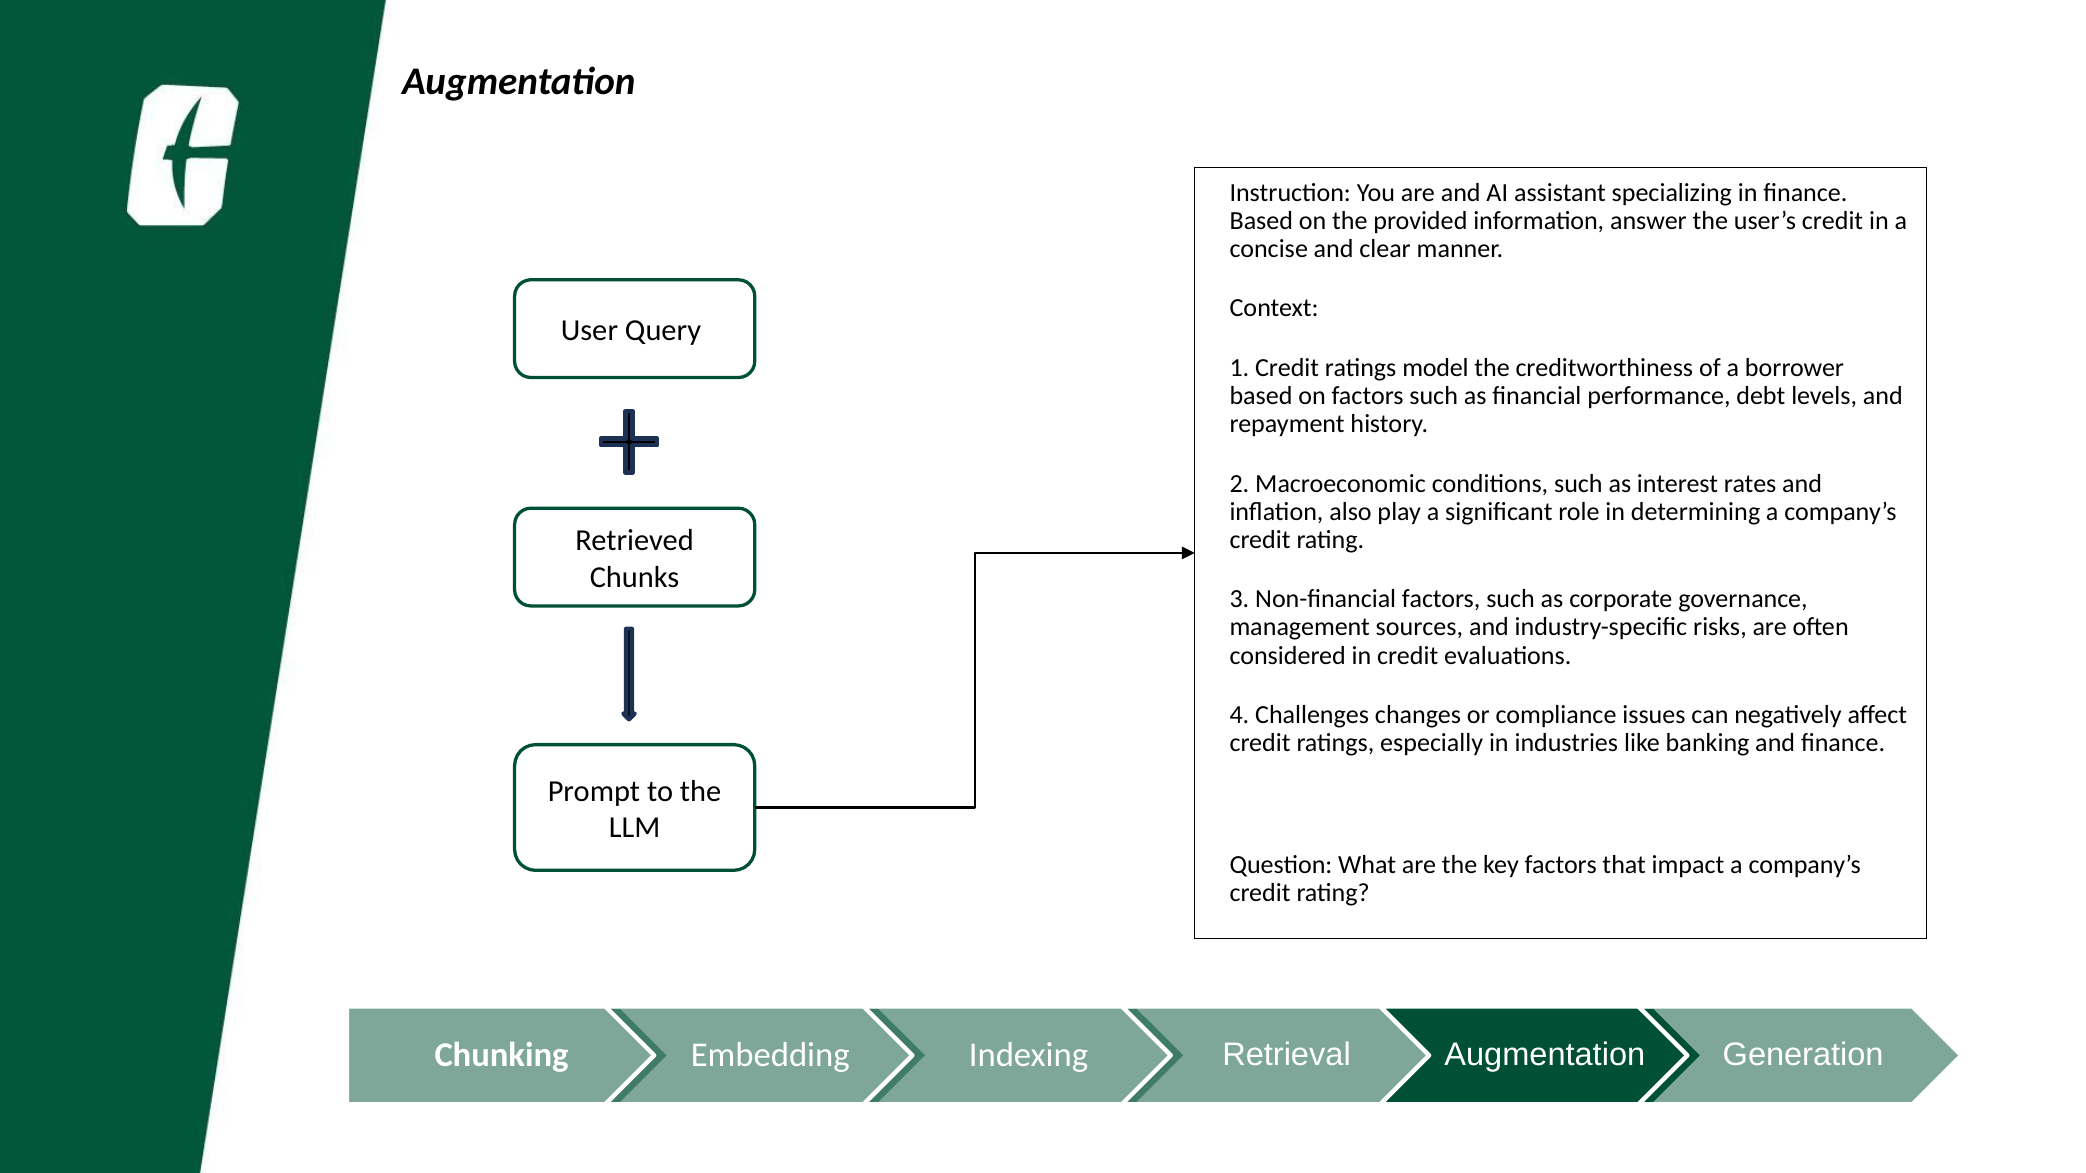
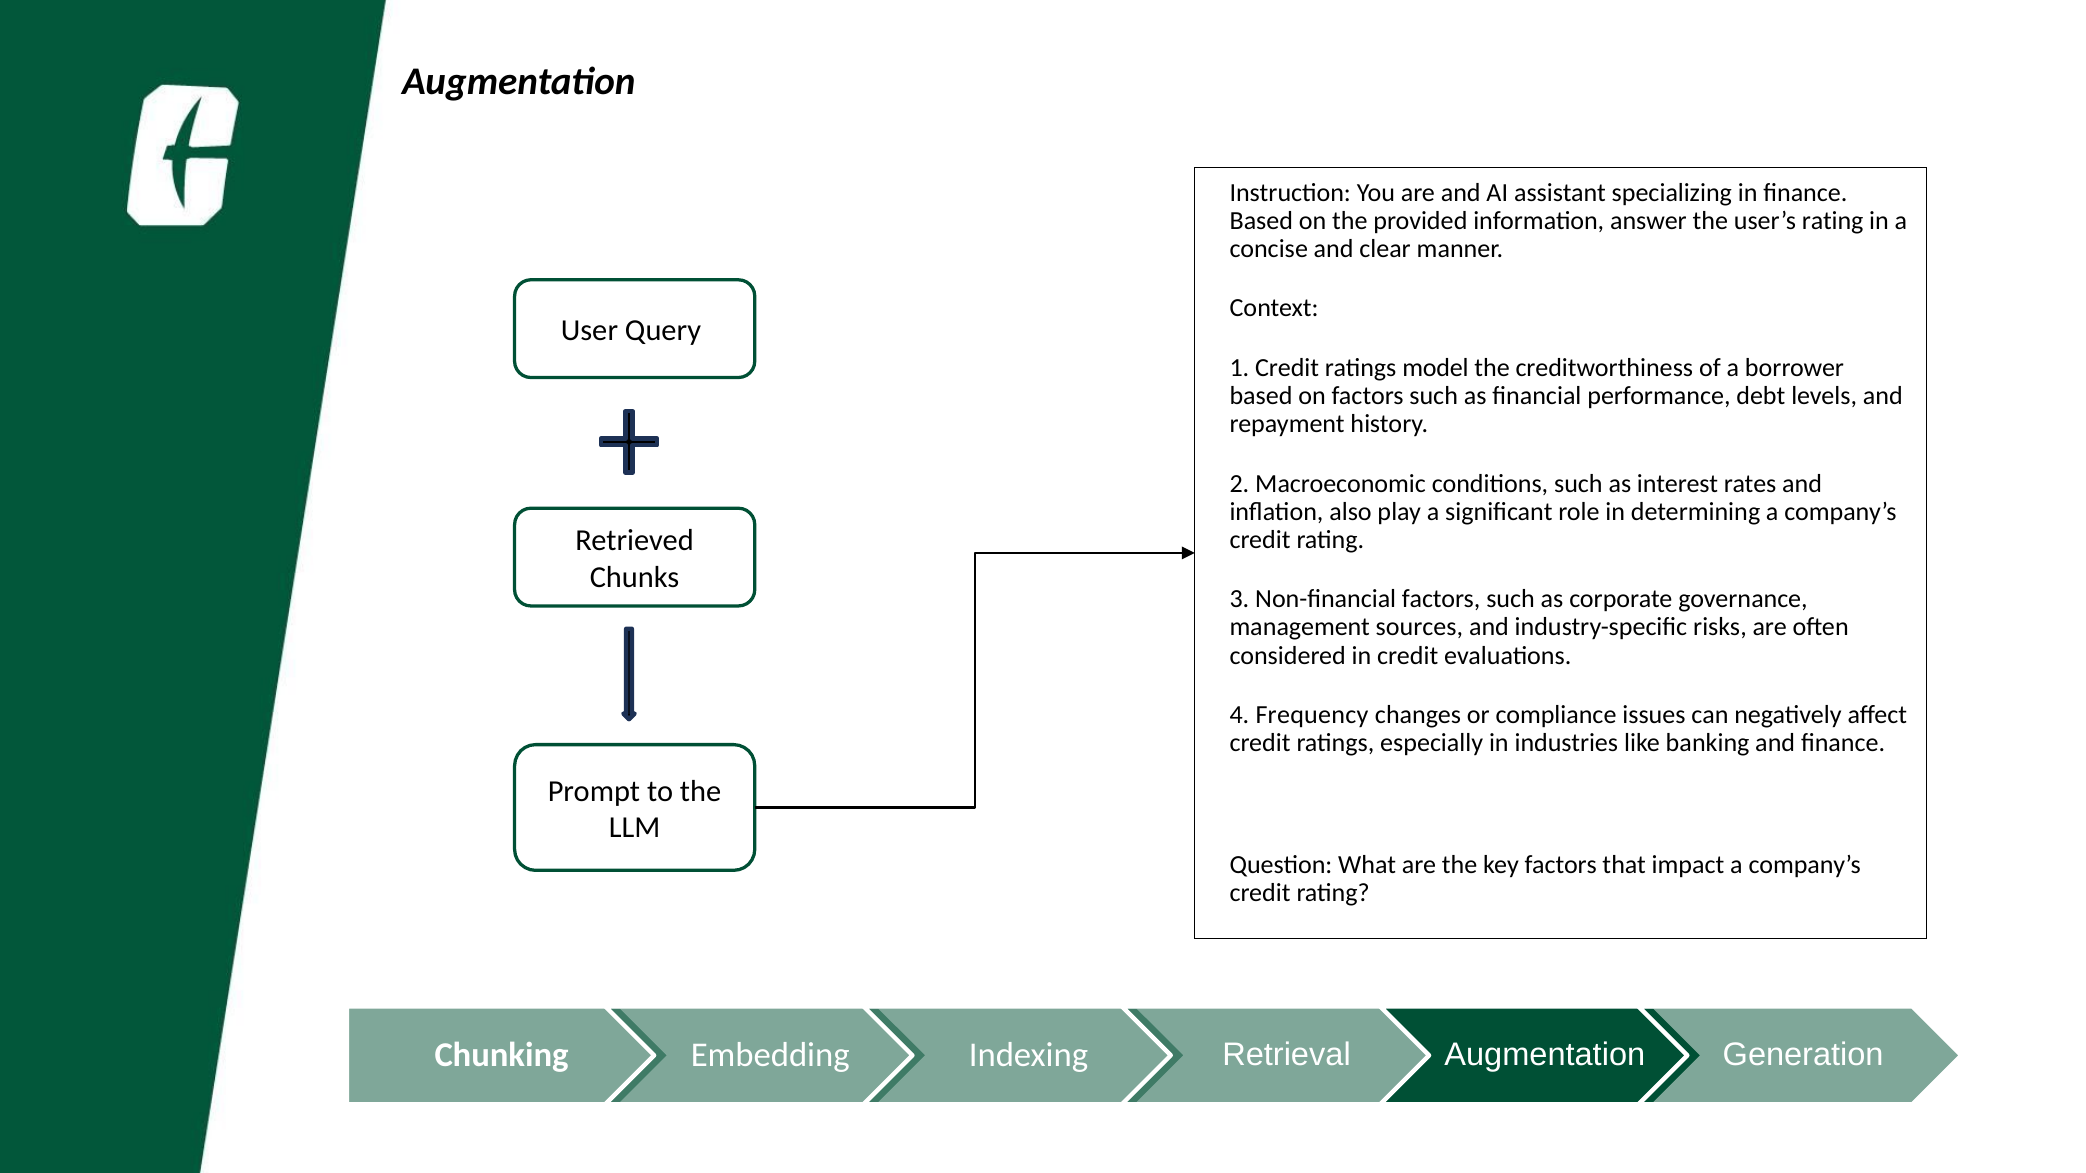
user’s credit: credit -> rating (1833, 221)
Challenges: Challenges -> Frequency (1312, 715)
